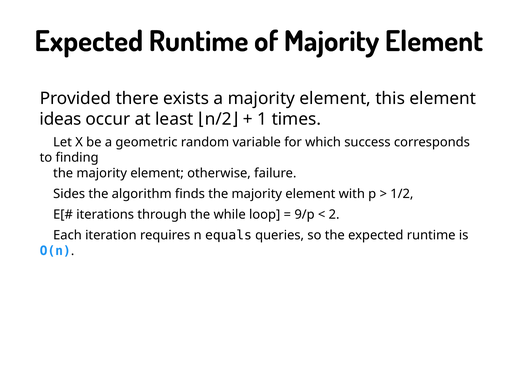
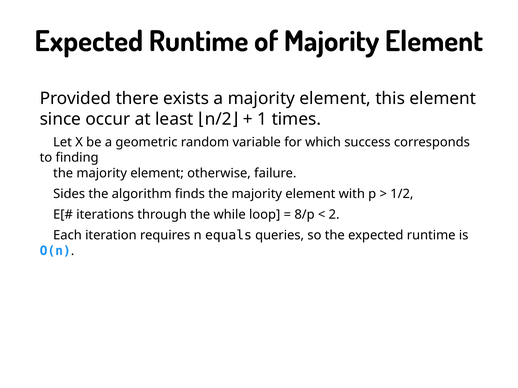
ideas: ideas -> since (60, 119)
9/p: 9/p -> 8/p (304, 215)
